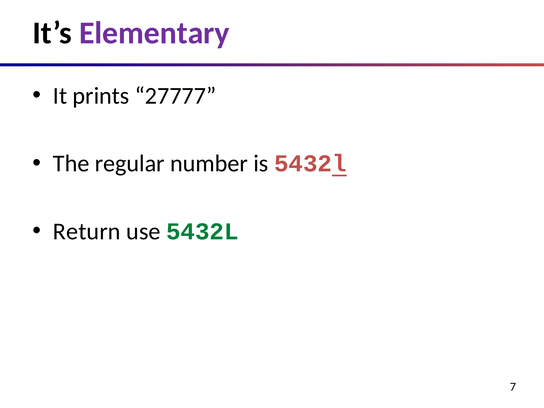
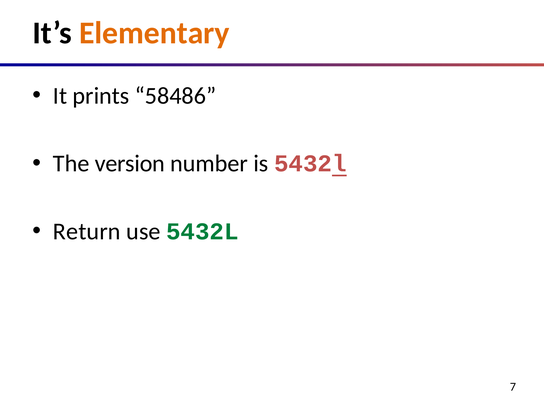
Elementary colour: purple -> orange (154, 33)
27777: 27777 -> 58486 (176, 96)
regular: regular -> version (130, 164)
